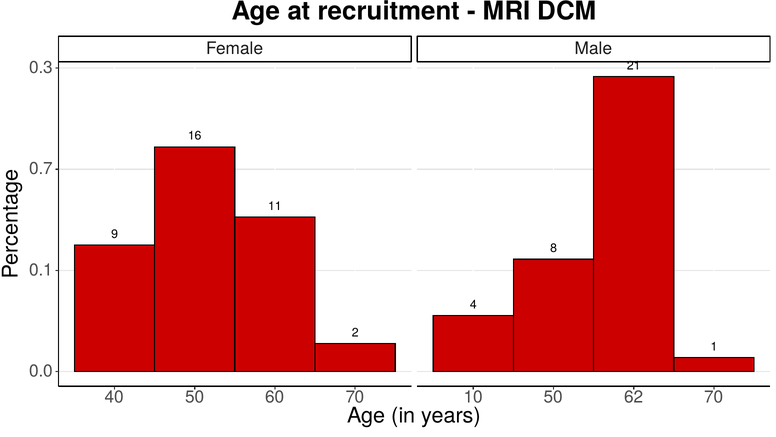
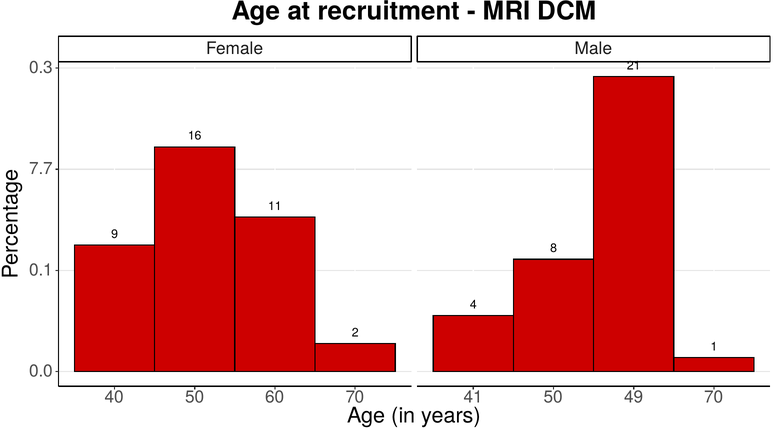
0.7: 0.7 -> 7.7 (41, 169)
10: 10 -> 41 (473, 397)
62: 62 -> 49 (634, 397)
